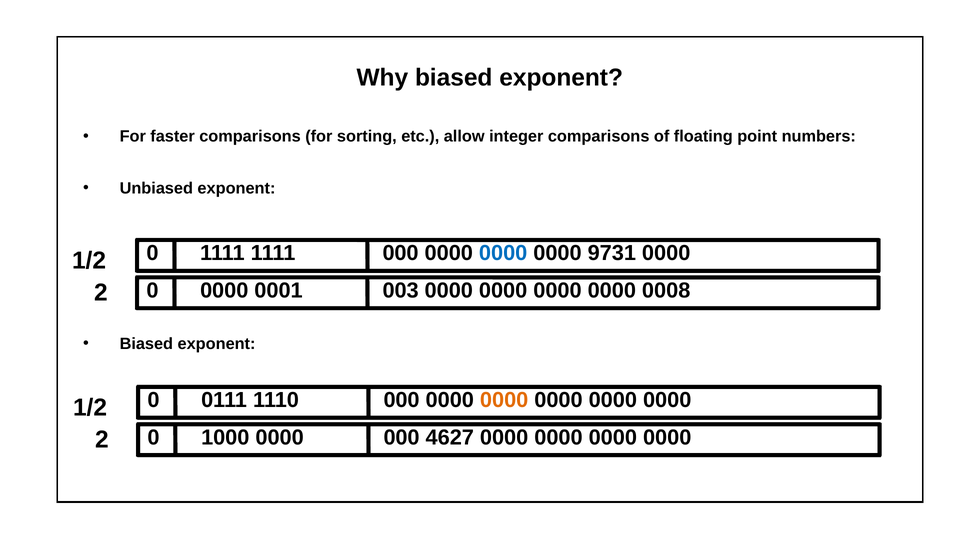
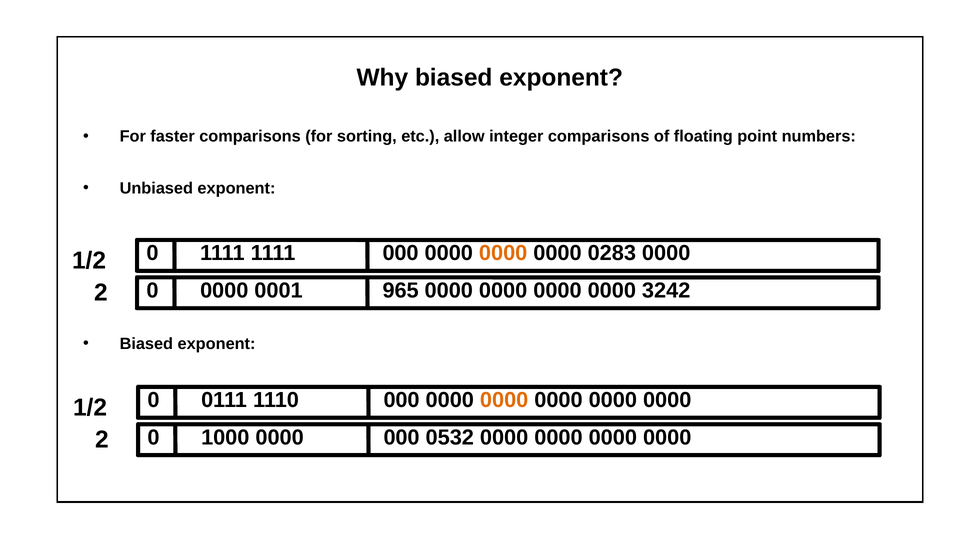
0000 colour: blue -> orange (503, 253)
9731: 9731 -> 0283 (612, 253)
003: 003 -> 965 (401, 291)
0008: 0008 -> 3242 (666, 291)
4627: 4627 -> 0532 (450, 438)
